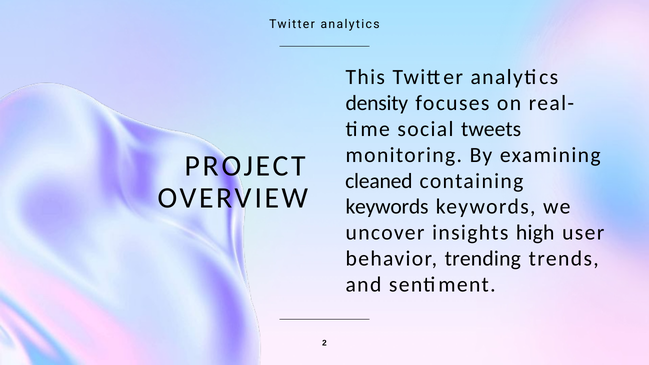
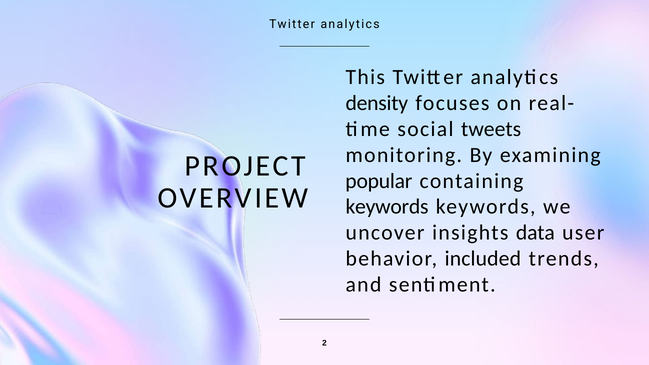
cleaned: cleaned -> popular (379, 181)
high: high -> data (535, 233)
trending: trending -> included (483, 259)
